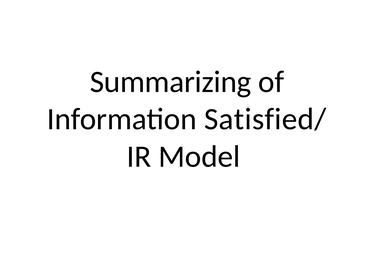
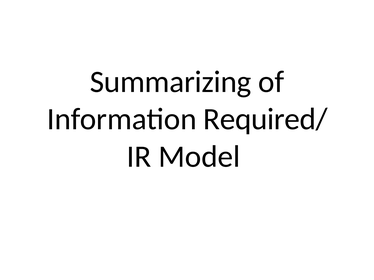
Satisfied/: Satisfied/ -> Required/ (265, 119)
